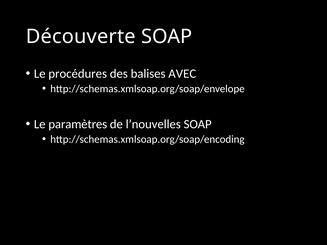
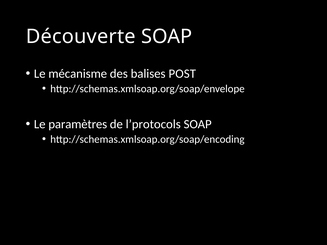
procédures: procédures -> mécanisme (78, 74)
AVEC: AVEC -> POST (182, 74)
l’nouvelles: l’nouvelles -> l’protocols (153, 124)
